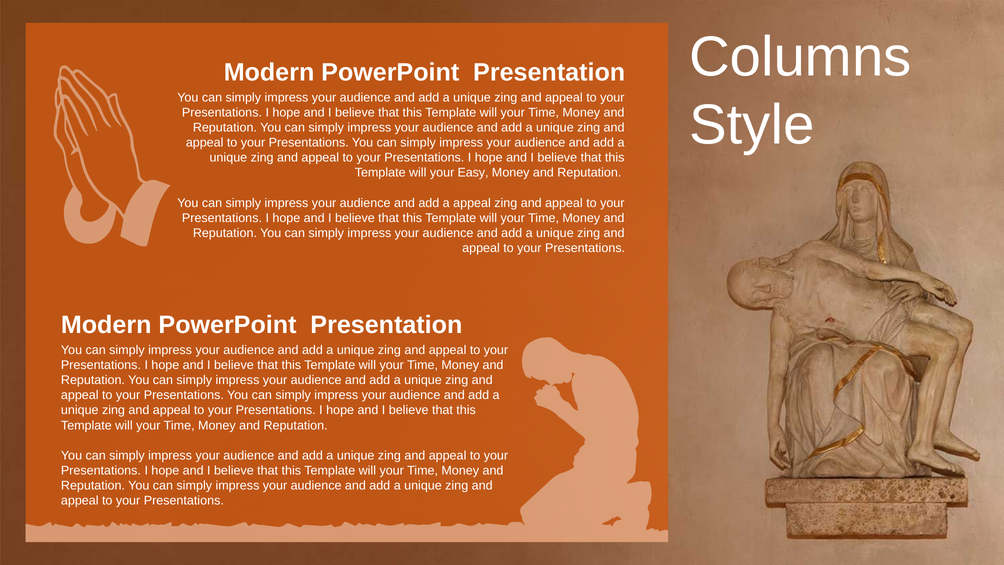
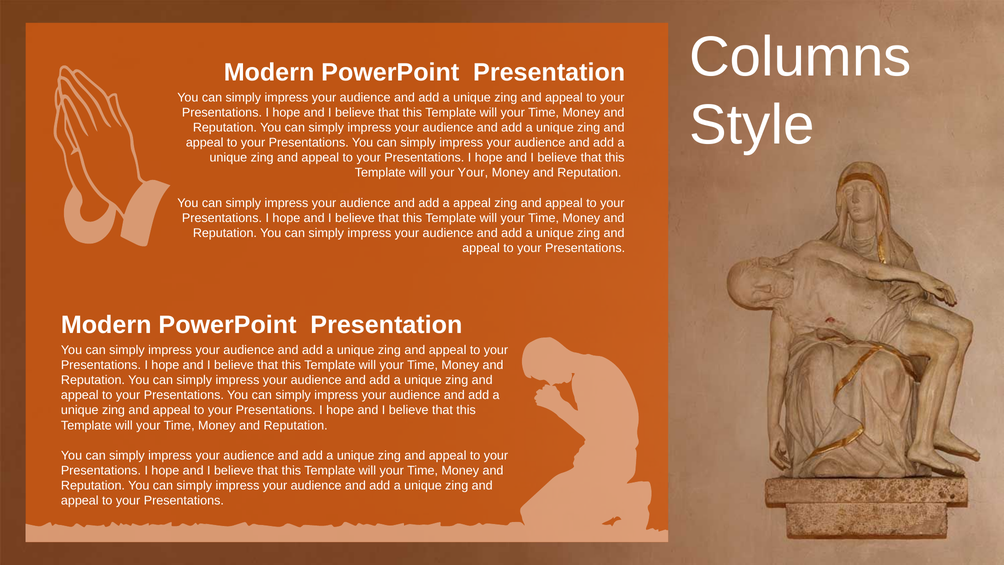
your Easy: Easy -> Your (473, 173)
